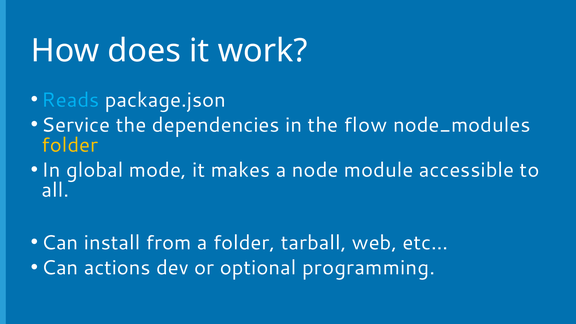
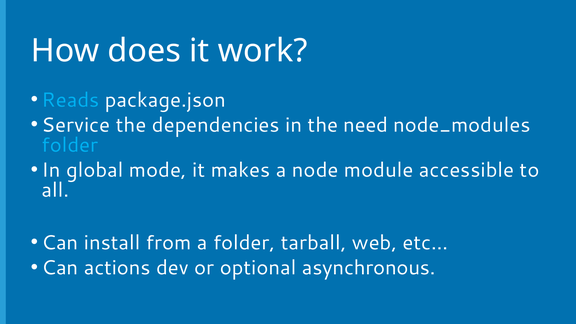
flow: flow -> need (366, 125)
folder colour: yellow -> light blue (70, 145)
programming: programming -> asynchronous (369, 268)
